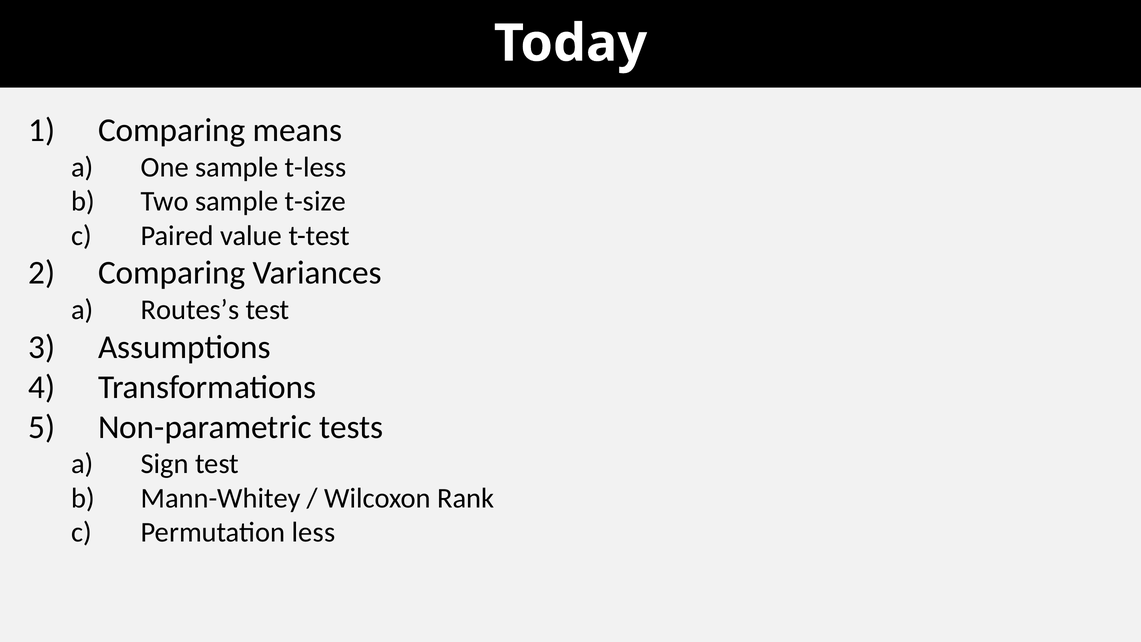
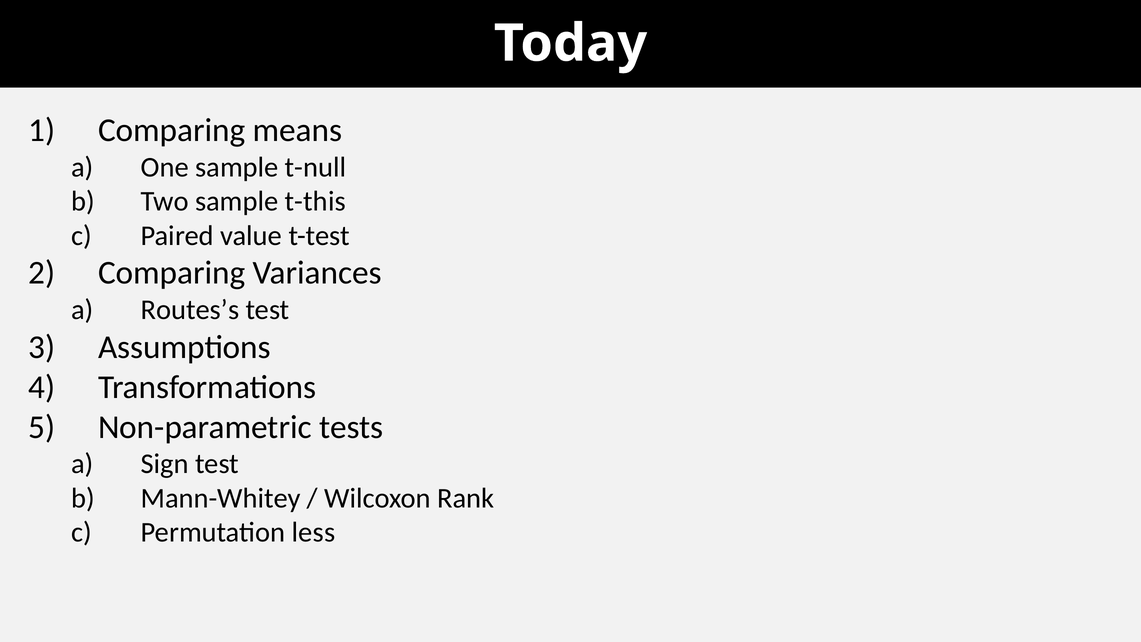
t-less: t-less -> t-null (316, 167)
t-size: t-size -> t-this (315, 201)
